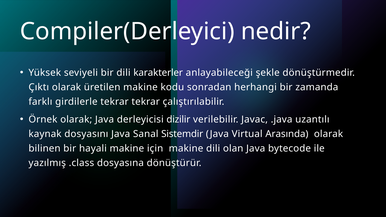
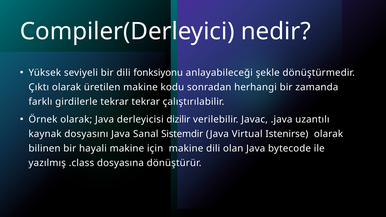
karakterler: karakterler -> fonksiyonu (158, 73)
Arasında: Arasında -> Istenirse (287, 134)
